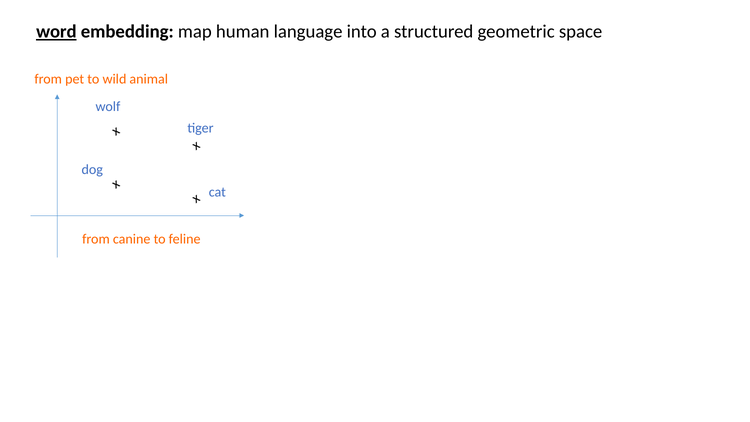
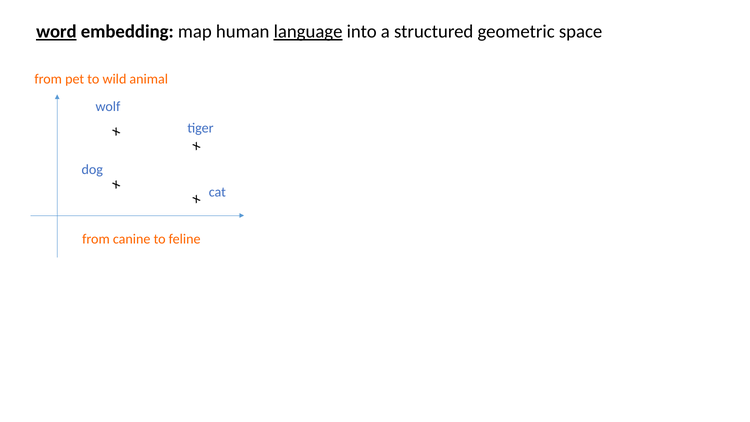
language underline: none -> present (308, 32)
